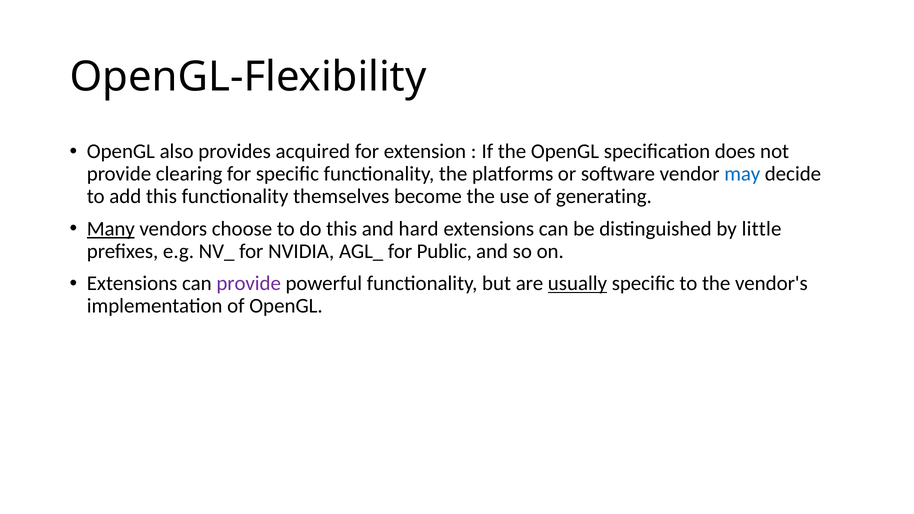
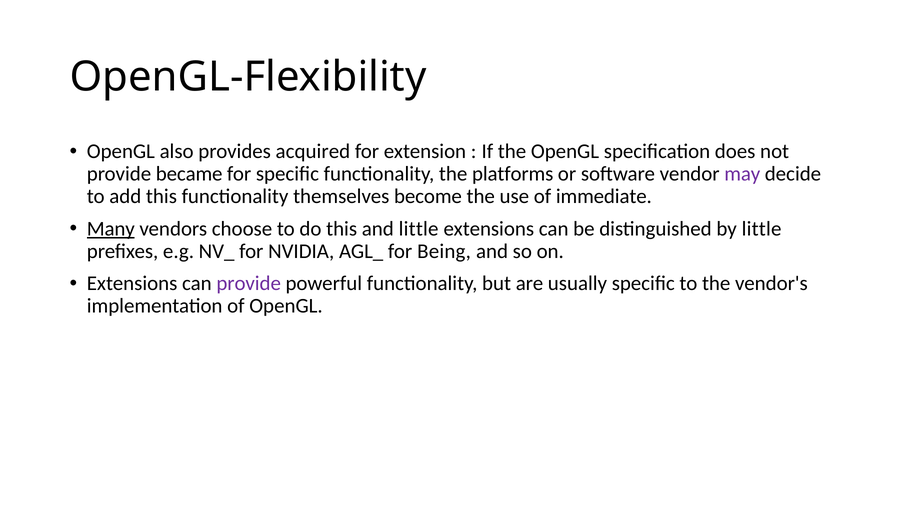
clearing: clearing -> became (189, 174)
may colour: blue -> purple (742, 174)
generating: generating -> immediate (604, 197)
and hard: hard -> little (419, 229)
Public: Public -> Being (444, 251)
usually underline: present -> none (577, 283)
